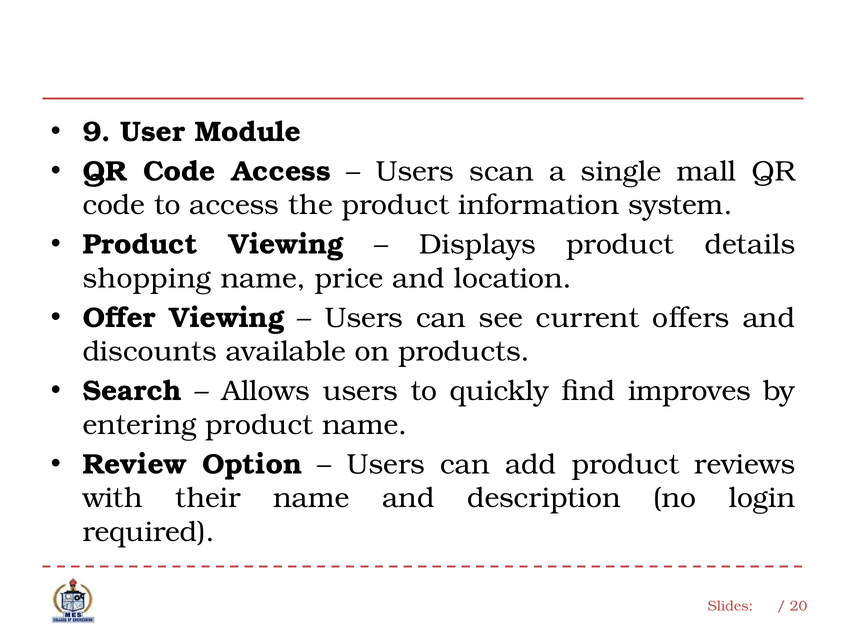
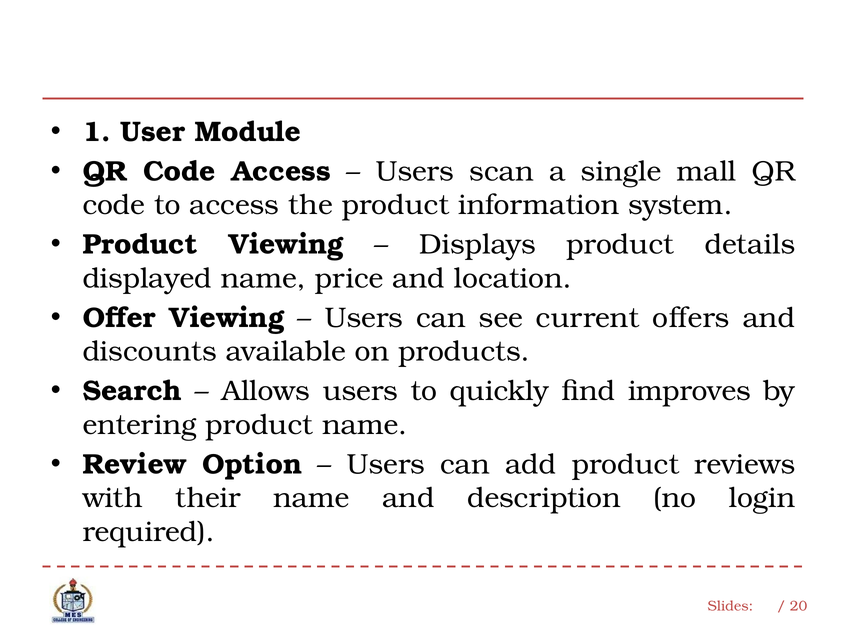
9: 9 -> 1 (97, 132)
shopping: shopping -> displayed (147, 279)
